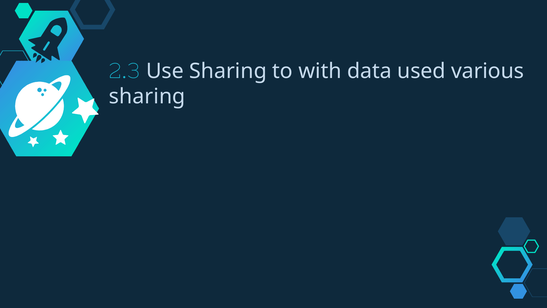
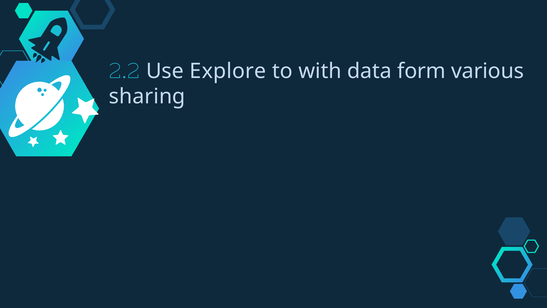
2.3: 2.3 -> 2.2 (124, 71)
Use Sharing: Sharing -> Explore (228, 71)
used: used -> form (421, 71)
